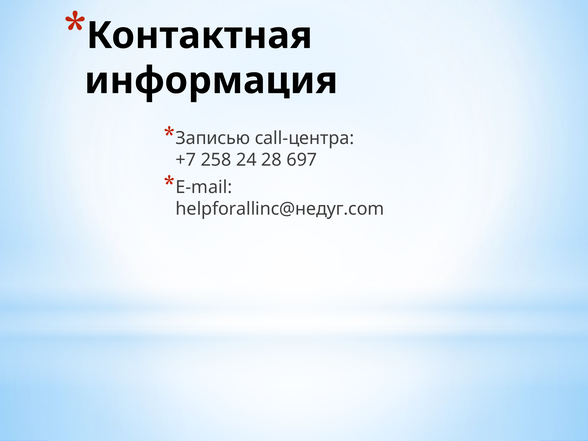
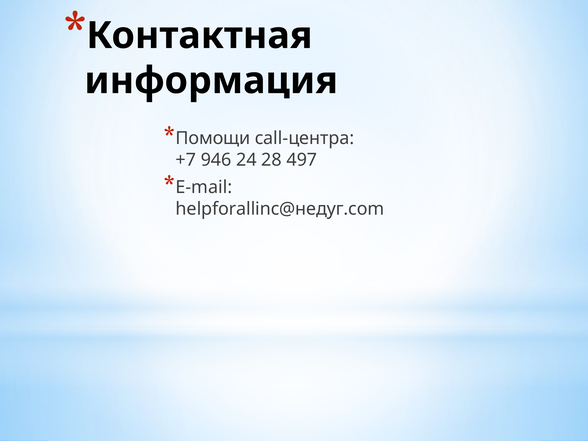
Записью: Записью -> Помощи (213, 138)
258: 258 -> 946 (216, 160)
697: 697 -> 497 (302, 160)
